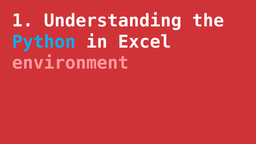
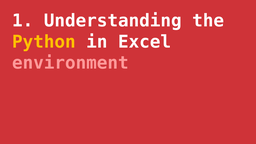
Python colour: light blue -> yellow (44, 42)
